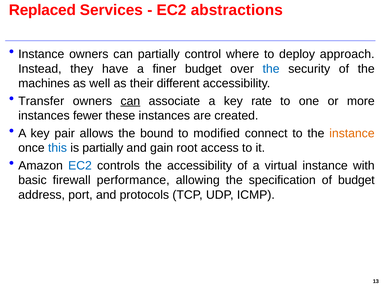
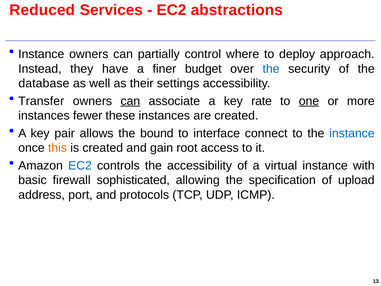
Replaced: Replaced -> Reduced (42, 10)
machines: machines -> database (44, 83)
different: different -> settings (178, 83)
one underline: none -> present (309, 101)
modified: modified -> interface (217, 133)
instance colour: orange -> blue (352, 133)
this colour: blue -> orange (57, 148)
is partially: partially -> created (103, 148)
performance: performance -> sophisticated (133, 180)
of budget: budget -> upload (356, 180)
